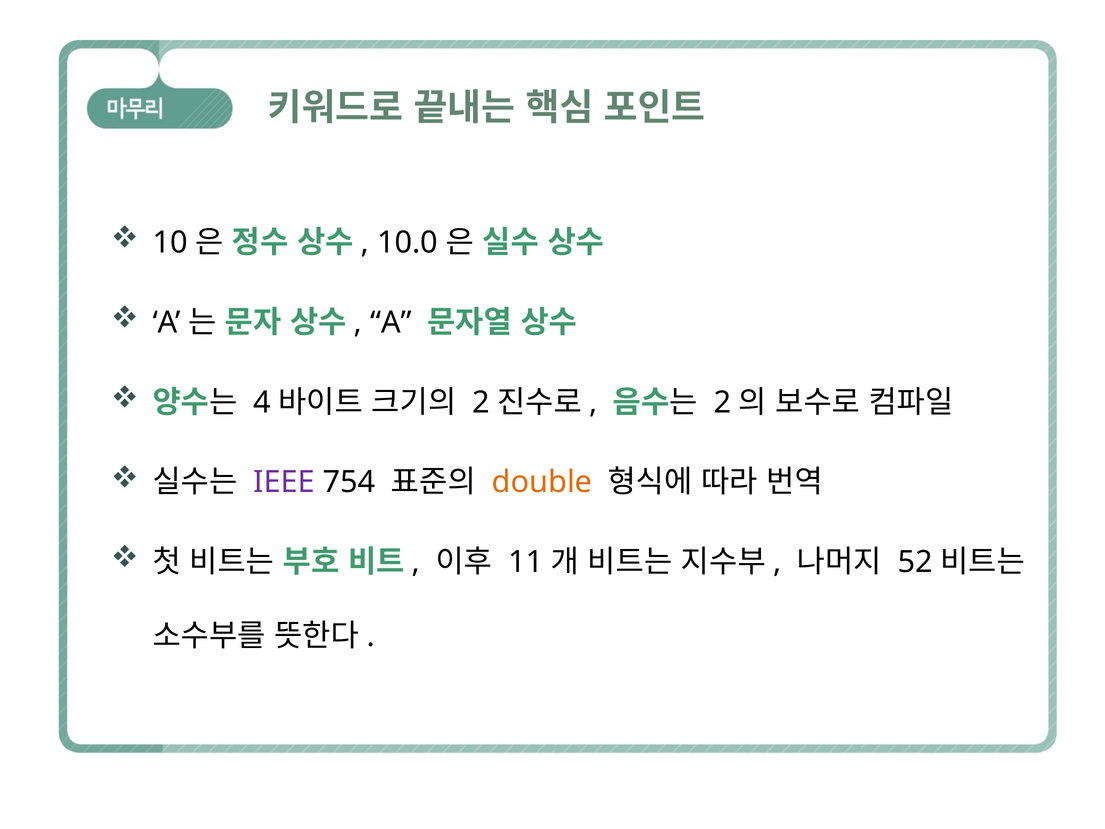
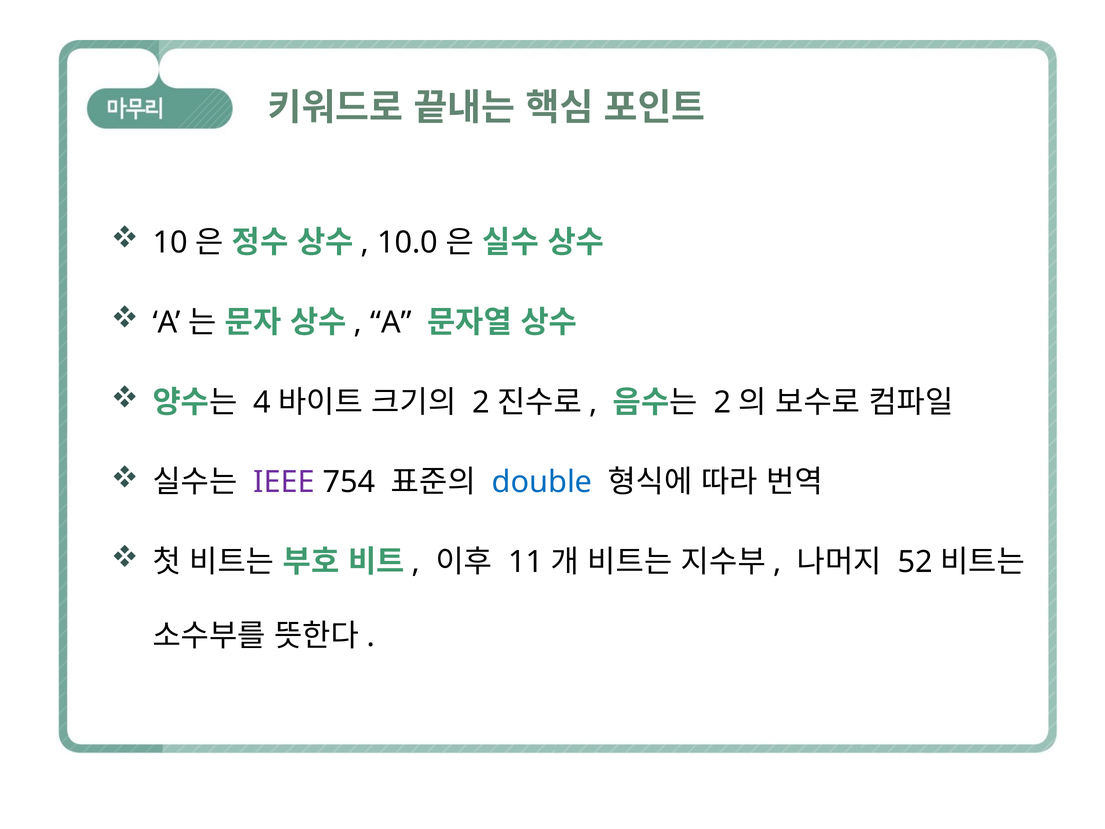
double colour: orange -> blue (542, 482)
